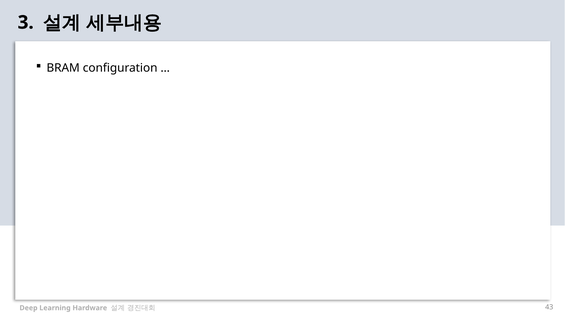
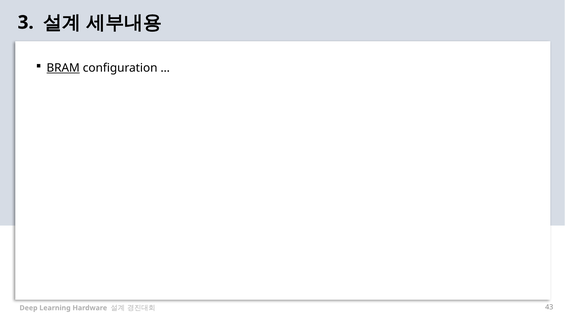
BRAM underline: none -> present (63, 68)
